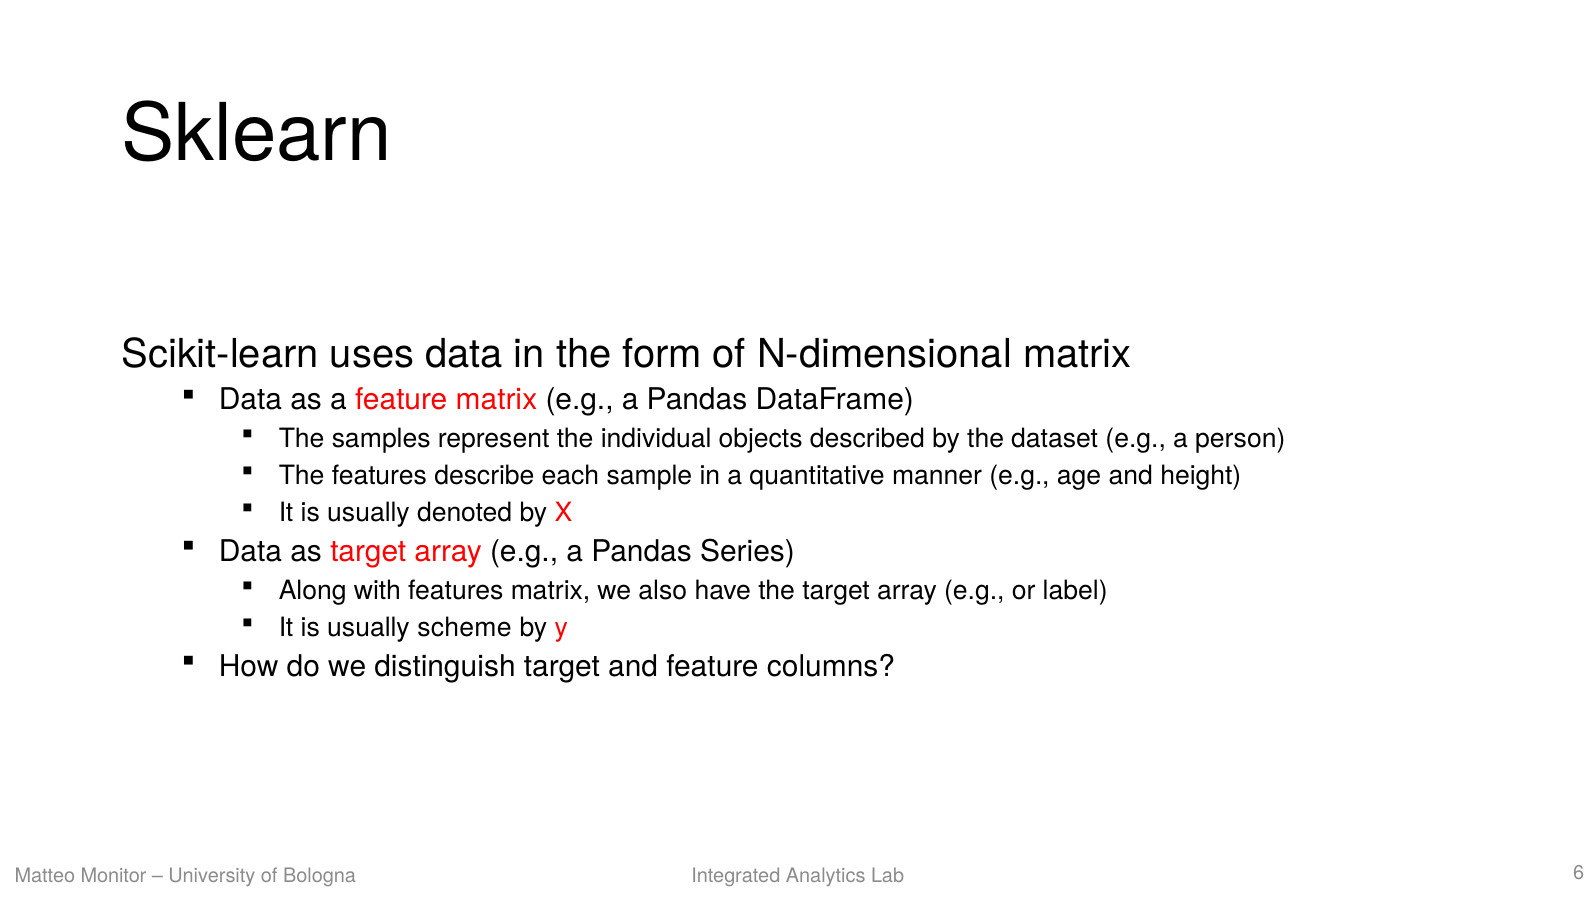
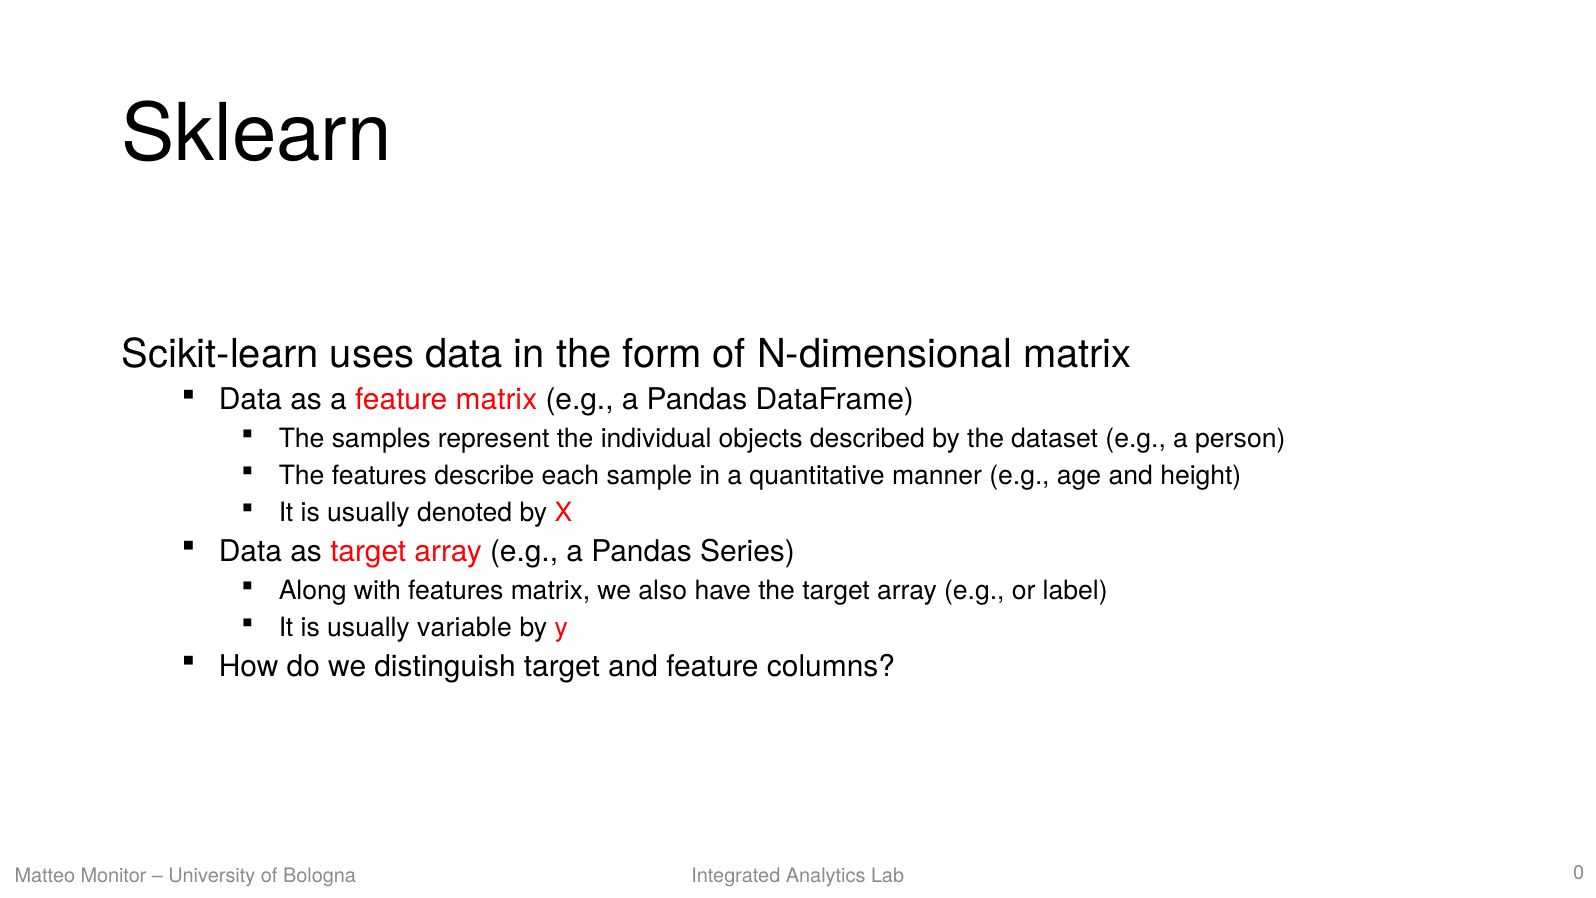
scheme: scheme -> variable (464, 627)
6: 6 -> 0 (1579, 873)
